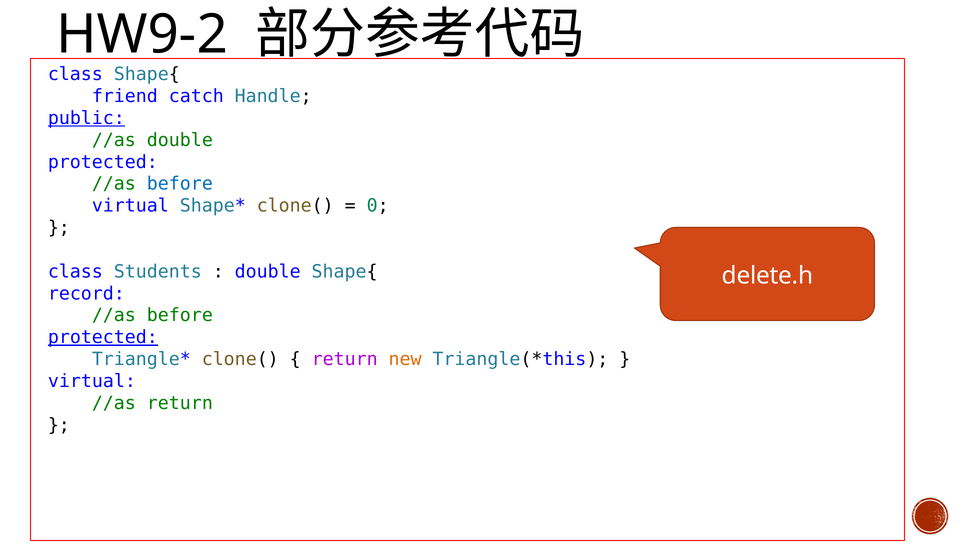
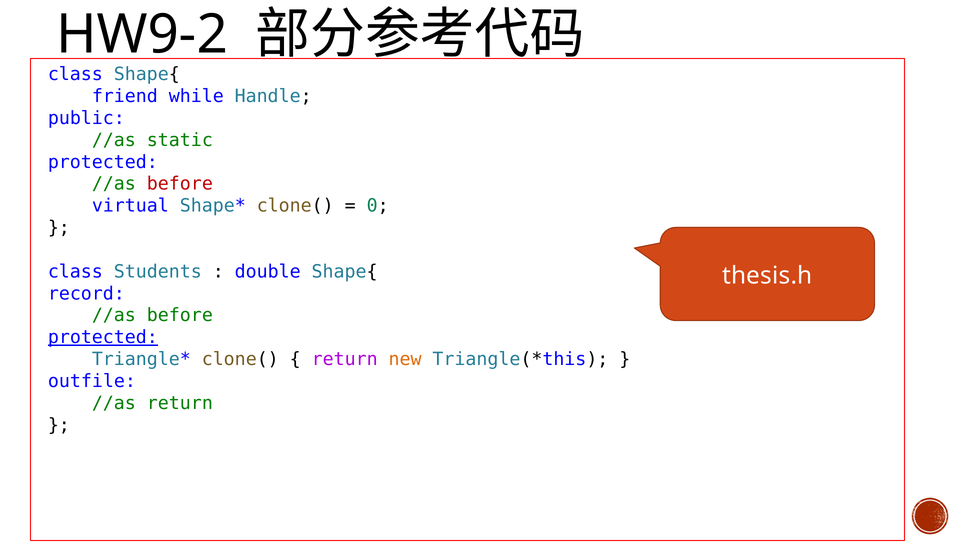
catch: catch -> while (196, 96)
public underline: present -> none (86, 118)
//as double: double -> static (180, 140)
before colour: blue -> red (180, 184)
delete.h: delete.h -> thesis.h (767, 276)
virtual: virtual -> outfile (92, 382)
